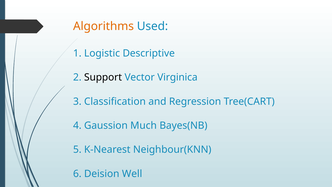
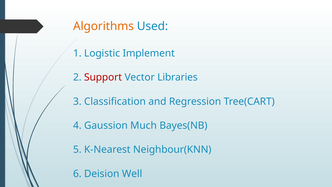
Descriptive: Descriptive -> Implement (149, 53)
Support colour: black -> red (103, 77)
Virginica: Virginica -> Libraries (177, 77)
